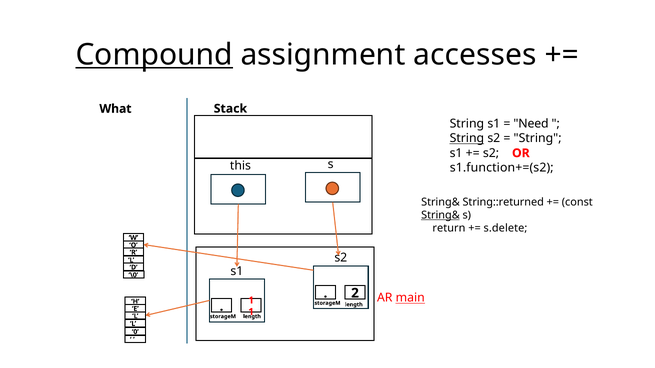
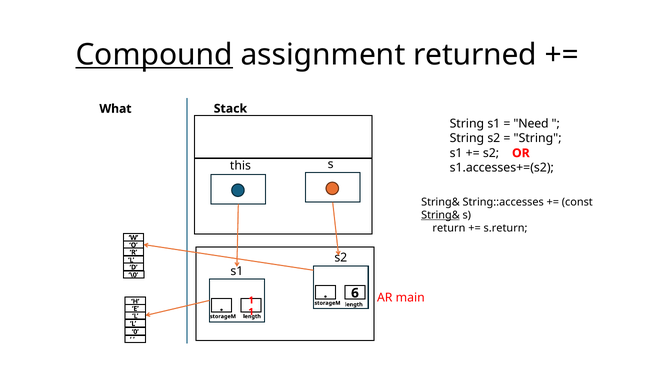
accesses: accesses -> returned (475, 55)
String underline: present -> none (467, 139)
s1.function+=(s2: s1.function+=(s2 -> s1.accesses+=(s2 (502, 168)
String::returned: String::returned -> String::accesses (503, 202)
s.delete: s.delete -> s.return (506, 229)
2: 2 -> 6 (355, 293)
main underline: present -> none (410, 298)
